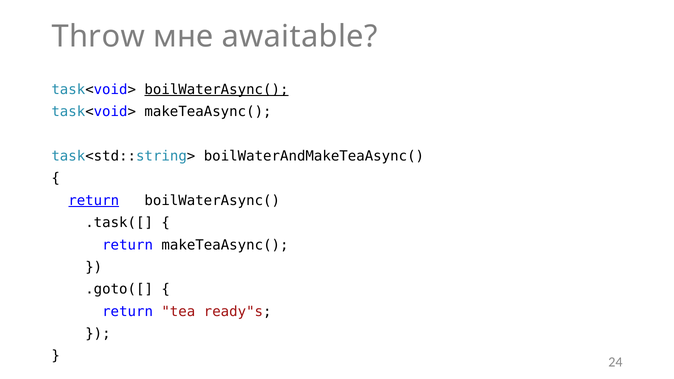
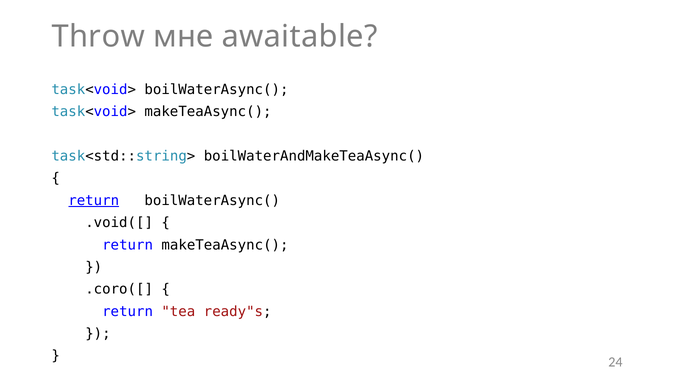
boilWaterAsync( underline: present -> none (216, 90)
.task([: .task([ -> .void([ (119, 223)
.goto([: .goto([ -> .coro([ (119, 289)
